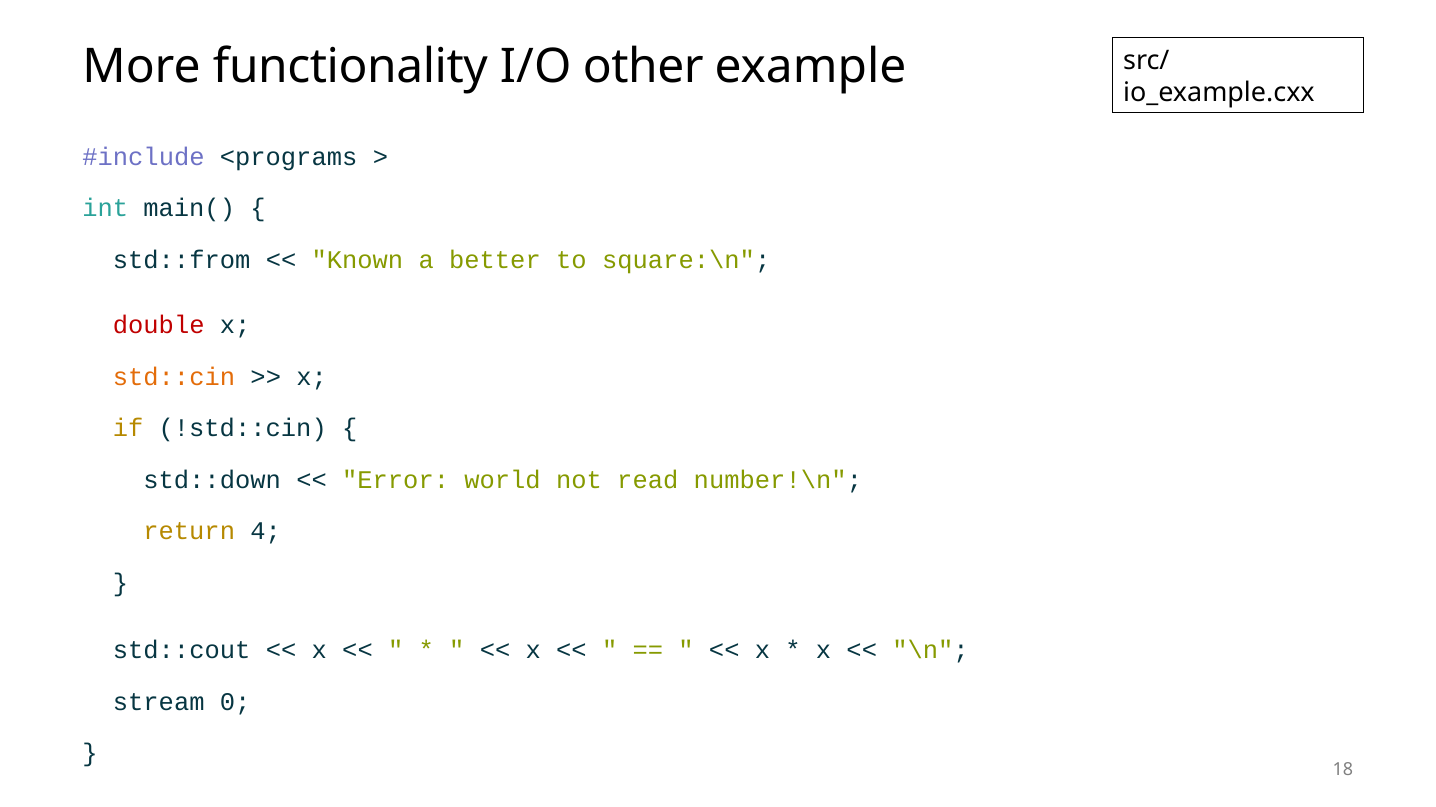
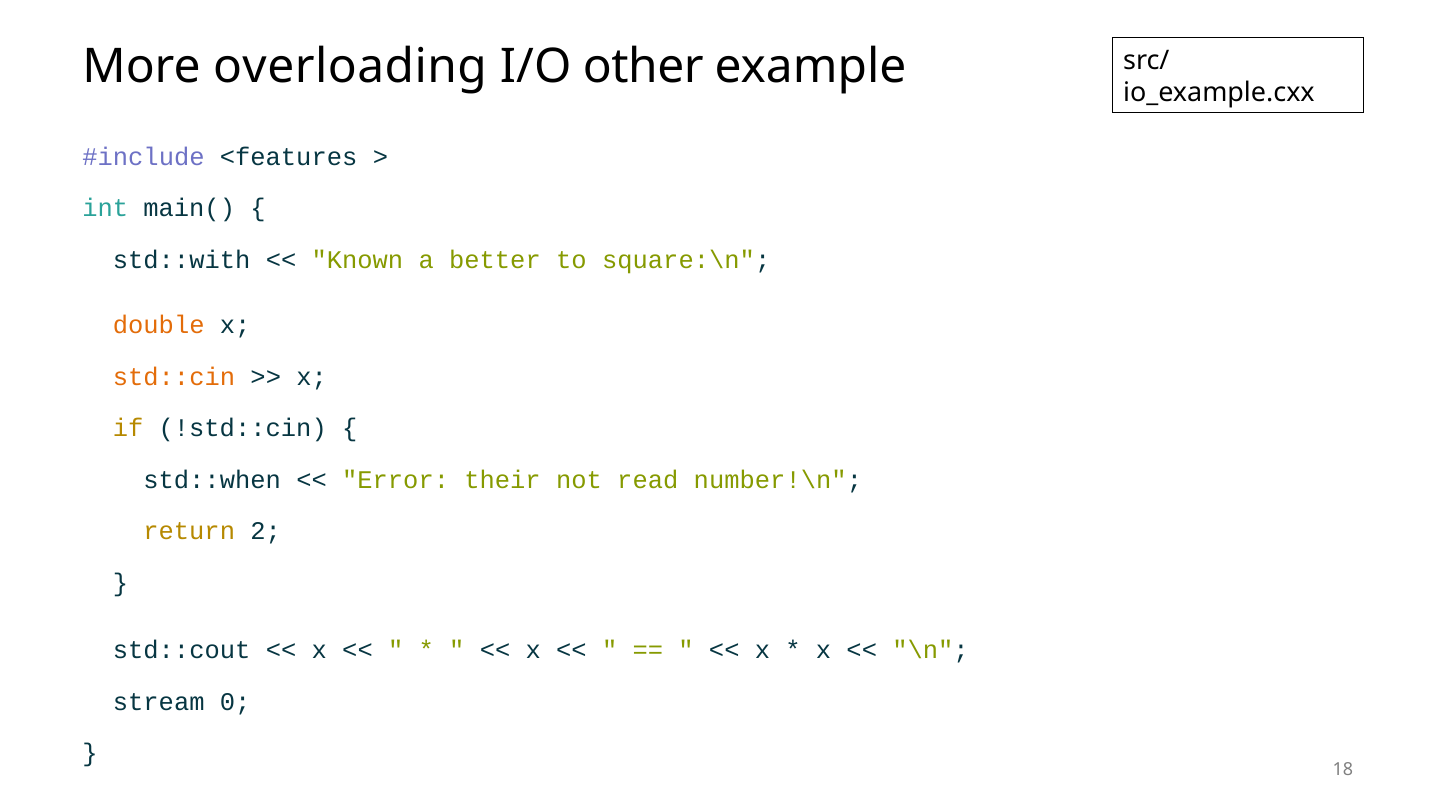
functionality: functionality -> overloading (350, 67)
<programs: <programs -> <features (289, 157)
std::from: std::from -> std::with (182, 260)
double colour: red -> orange (159, 326)
std::down: std::down -> std::when (212, 480)
world: world -> their (503, 480)
4: 4 -> 2 (266, 532)
